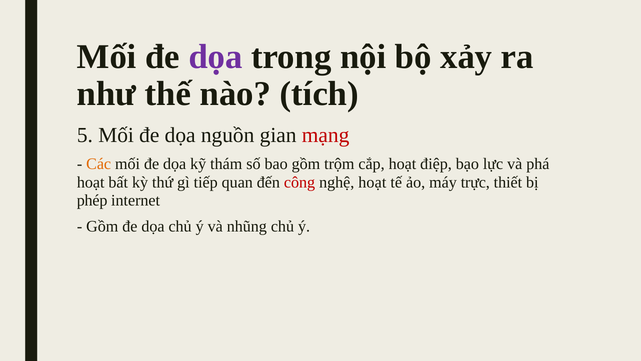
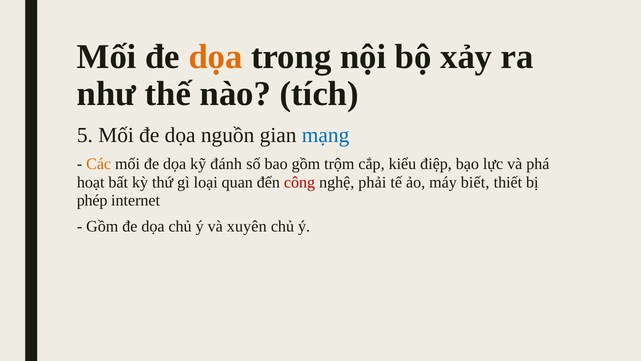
dọa colour: purple -> orange (216, 57)
mạng colour: red -> blue (326, 135)
thám: thám -> đánh (226, 164)
cắp hoạt: hoạt -> kiểu (402, 164)
tiếp: tiếp -> loại (206, 182)
nghệ hoạt: hoạt -> phải (372, 182)
trực: trực -> biết (475, 182)
nhũng: nhũng -> xuyên (247, 226)
